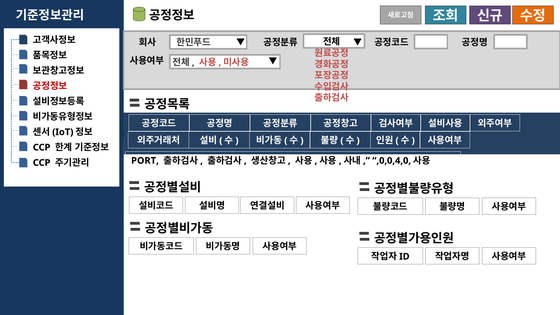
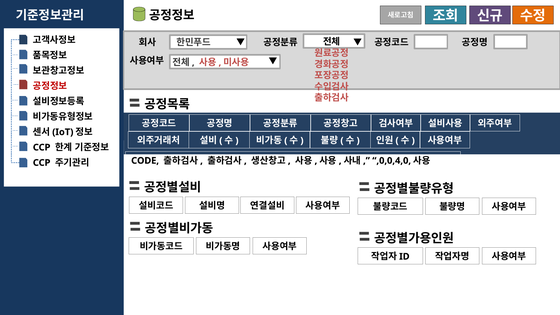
PORT: PORT -> CODE (145, 161)
